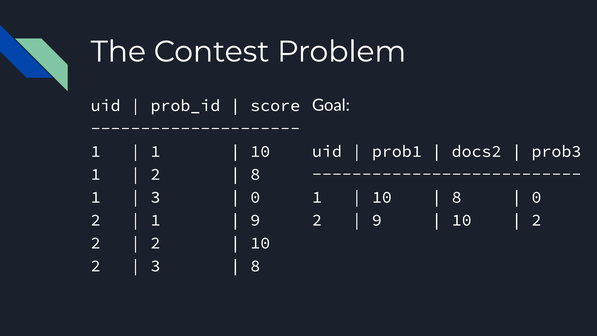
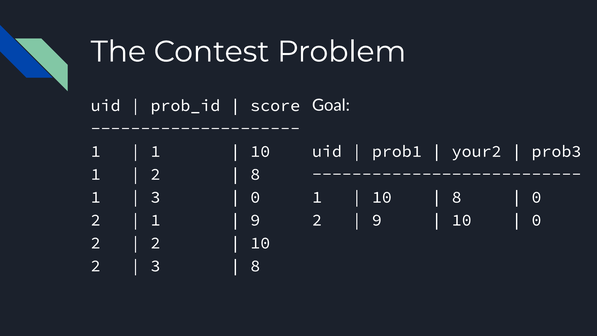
docs2: docs2 -> your2 (477, 151)
2: 2 -> 0 (536, 220)
